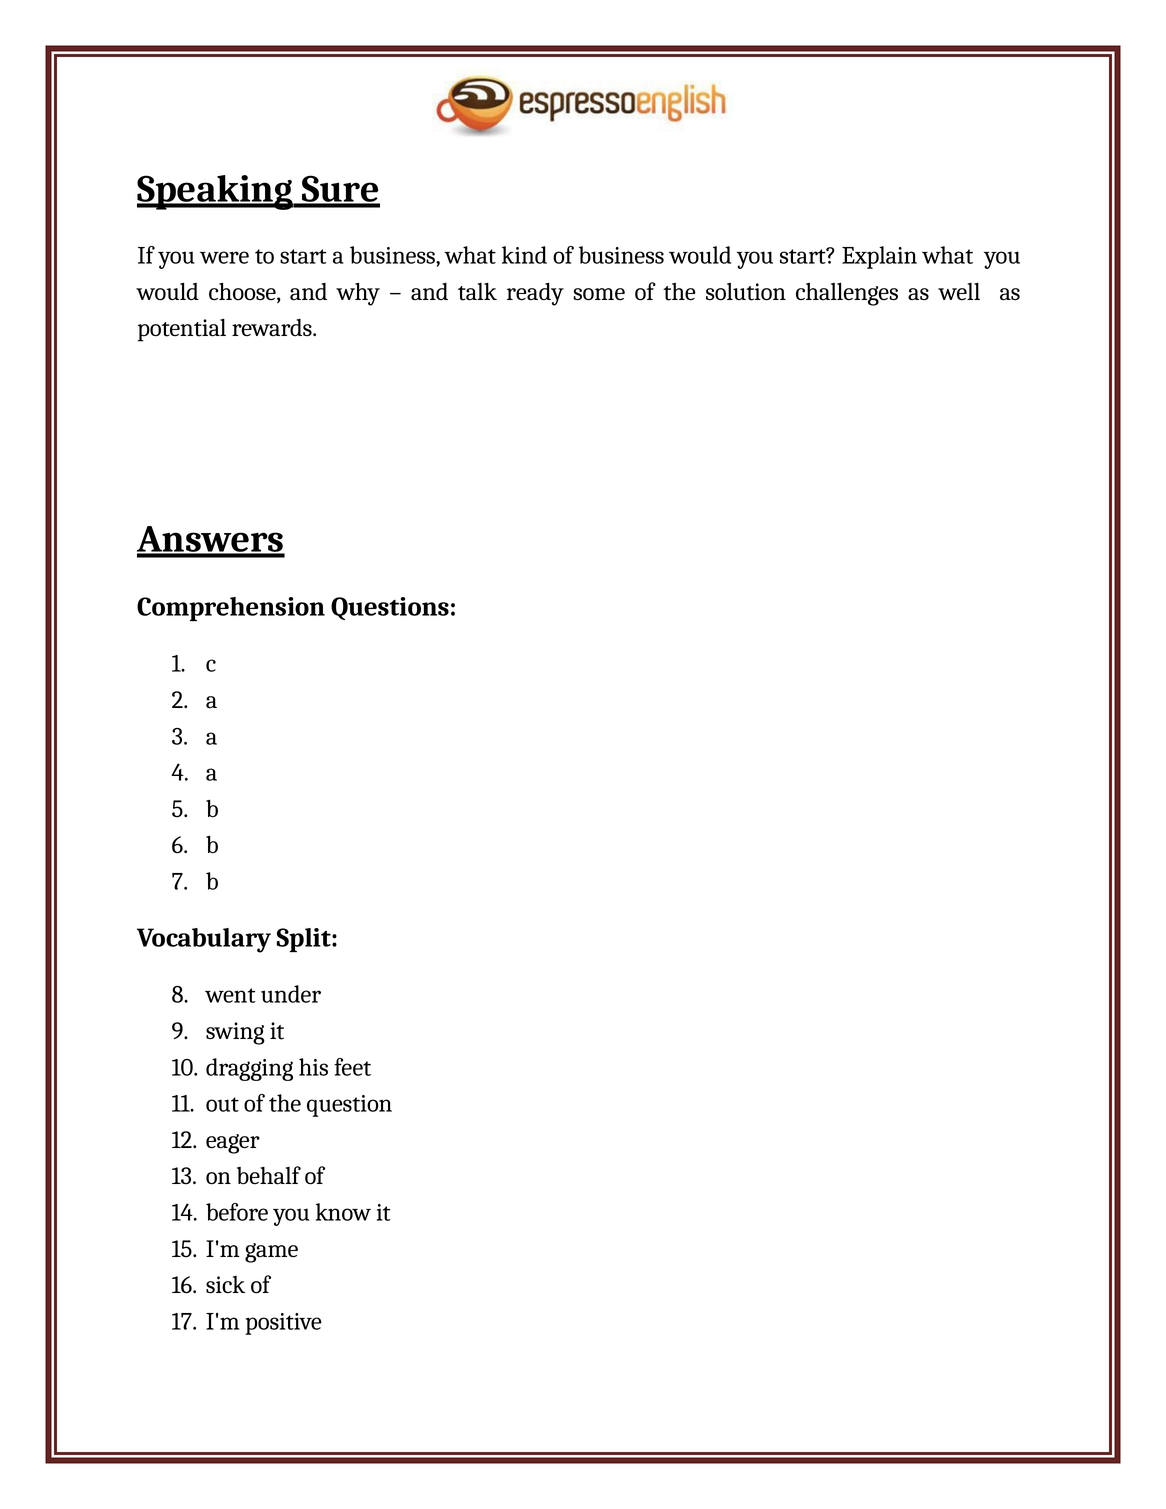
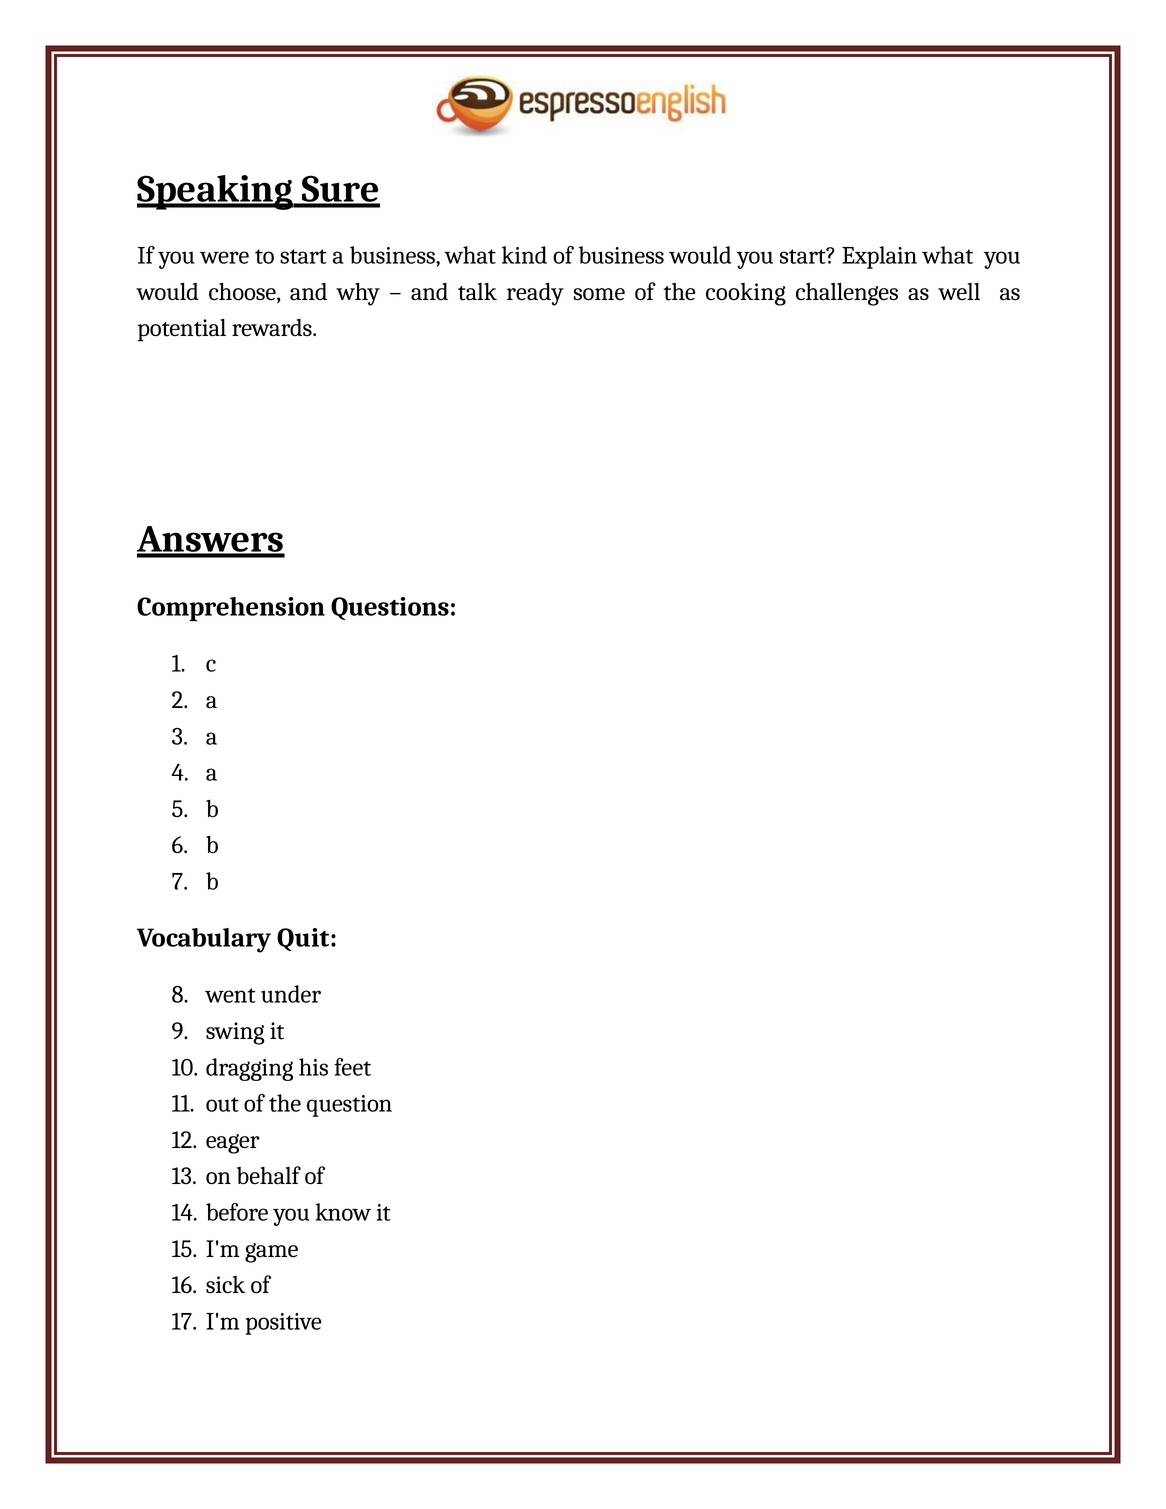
solution: solution -> cooking (746, 292)
Split: Split -> Quit (307, 938)
